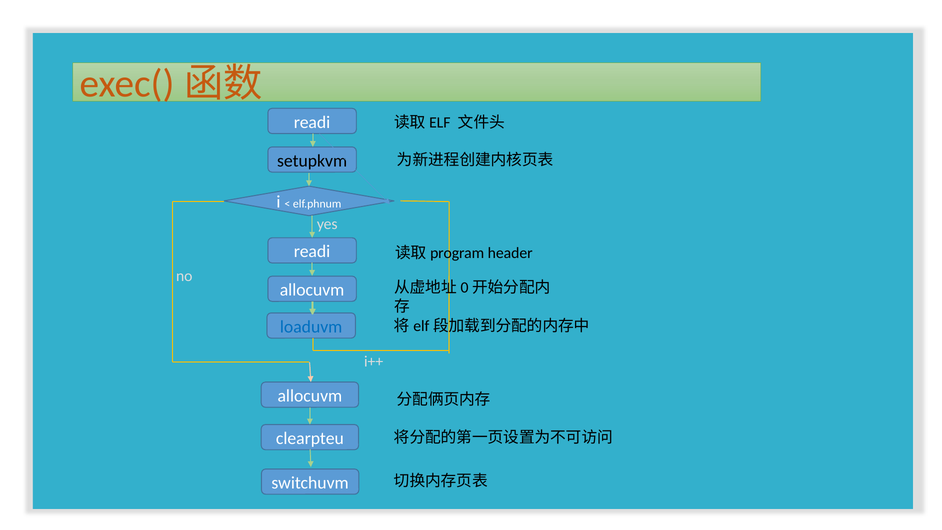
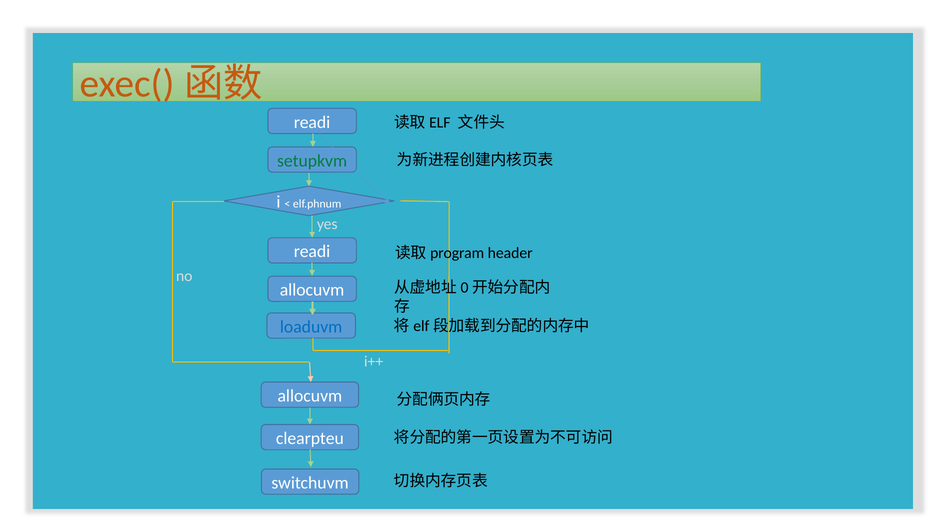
setupkvm colour: black -> green (312, 161)
